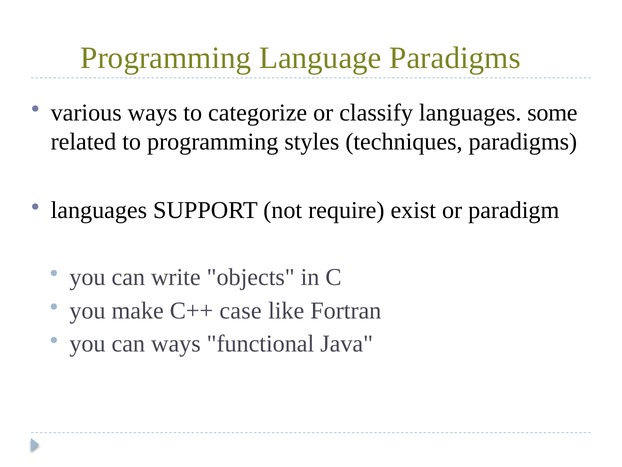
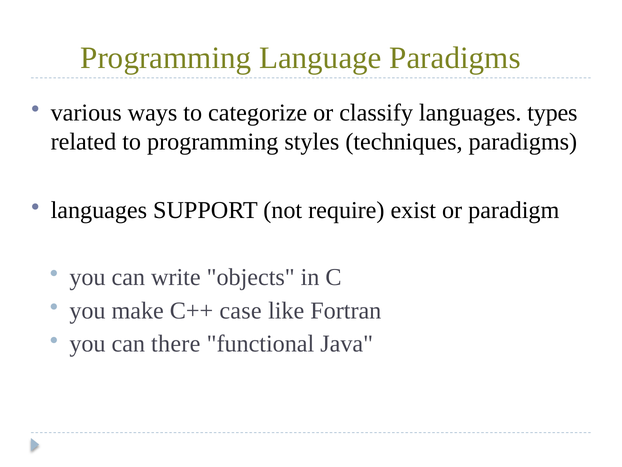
some: some -> types (552, 113)
can ways: ways -> there (176, 344)
